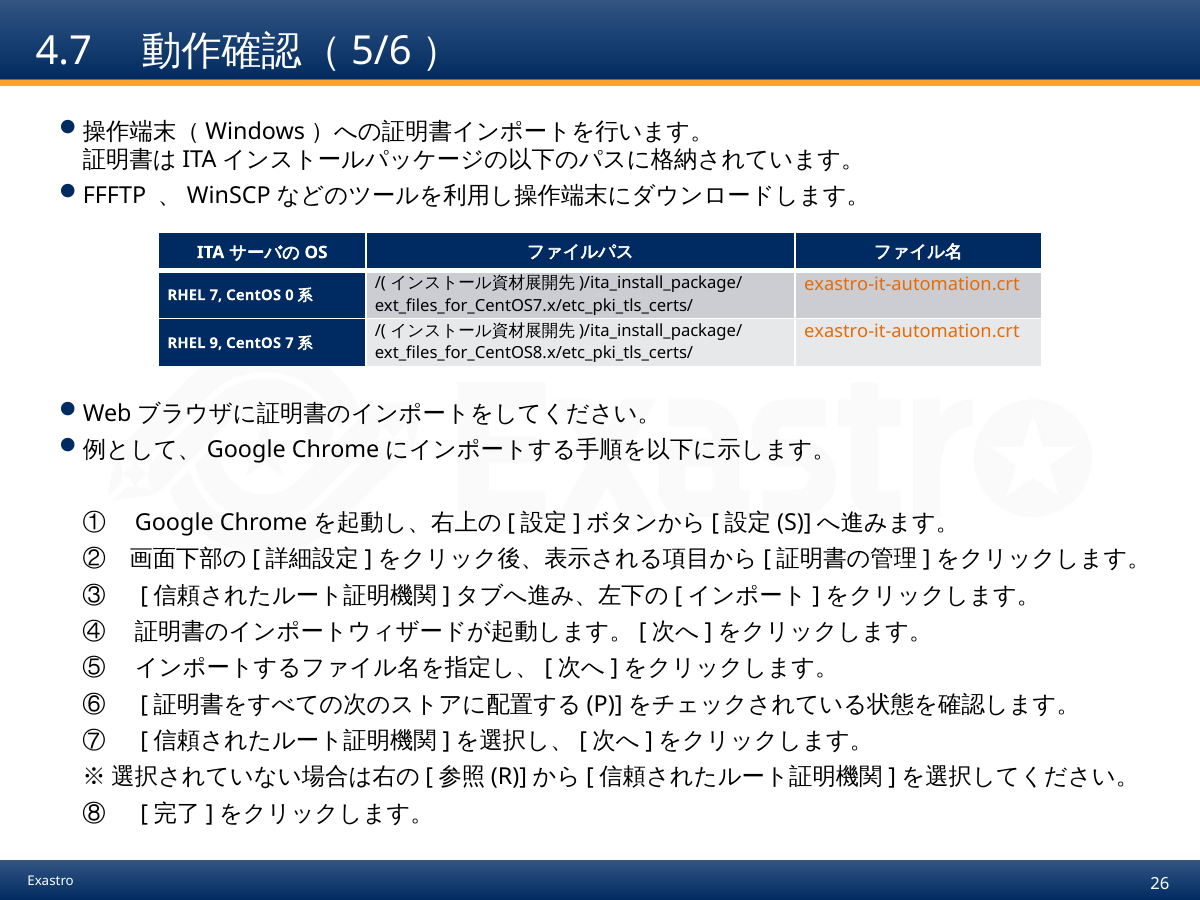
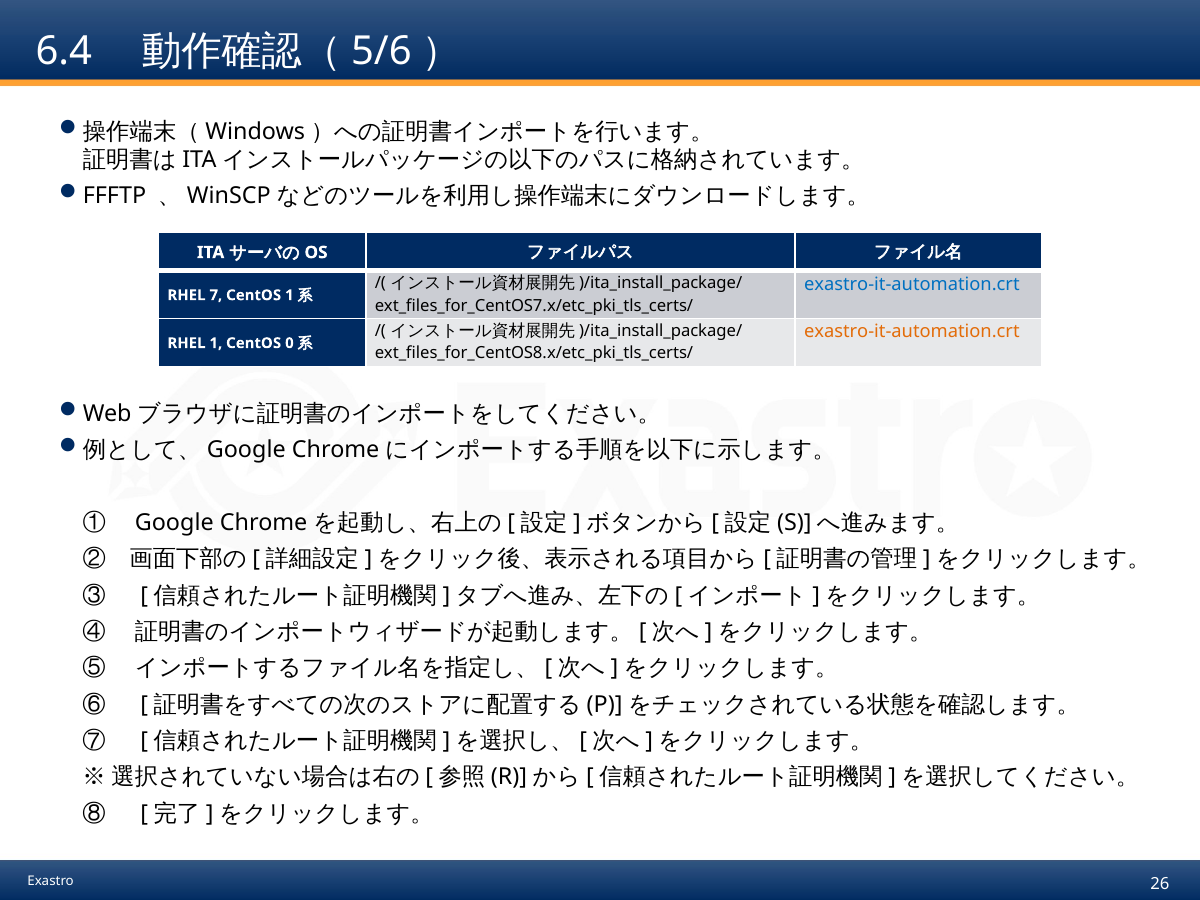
4.7: 4.7 -> 6.4 (64, 51)
exastro-it-automation.crt colour: orange -> blue (912, 284)
CentOS 0: 0 -> 1 (289, 295)
RHEL 9: 9 -> 1 (216, 343)
CentOS 7: 7 -> 0 (289, 343)
